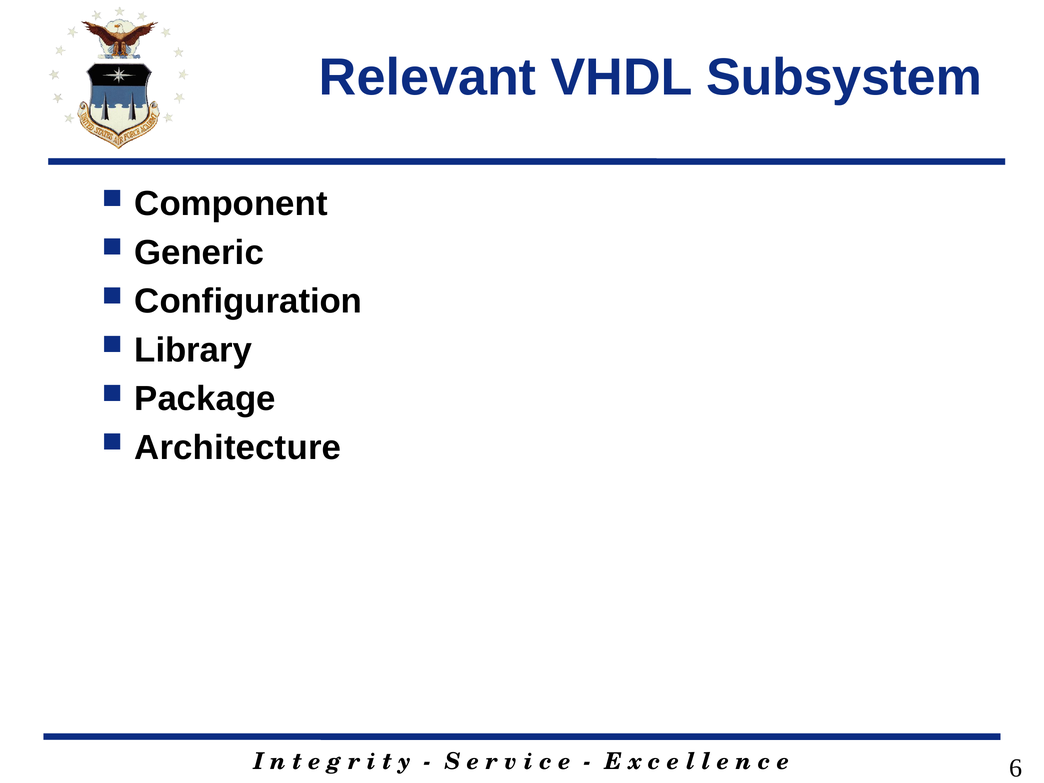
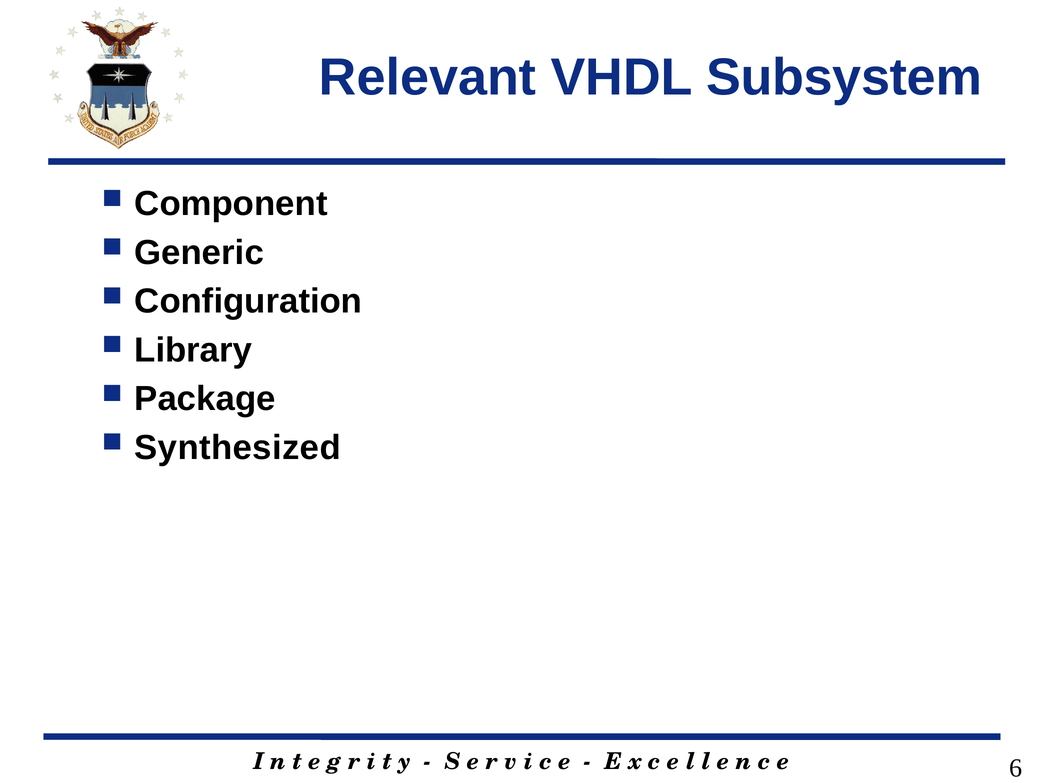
Architecture: Architecture -> Synthesized (238, 448)
